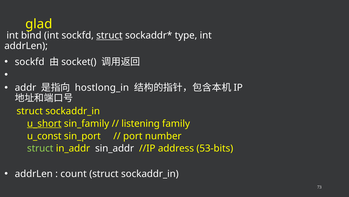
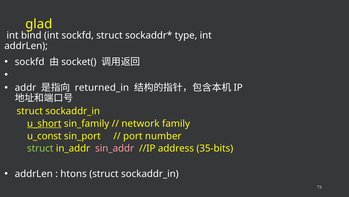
struct underline: present -> none (109, 35)
hostlong_in: hostlong_in -> returned_in (102, 87)
listening: listening -> network (141, 123)
sin_addr colour: white -> pink (115, 148)
53-bits: 53-bits -> 35-bits (215, 148)
count: count -> htons (74, 173)
